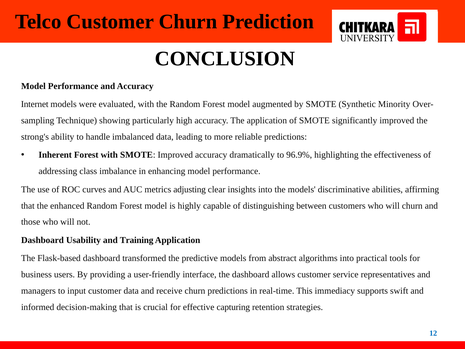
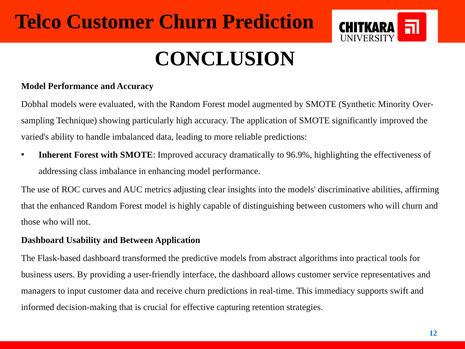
Internet: Internet -> Dobhal (35, 104)
strong's: strong's -> varied's (35, 137)
and Training: Training -> Between (137, 240)
